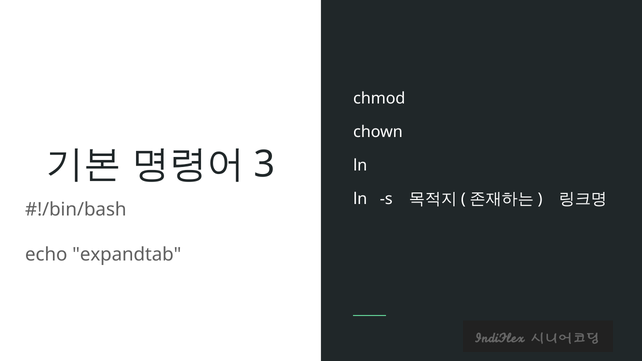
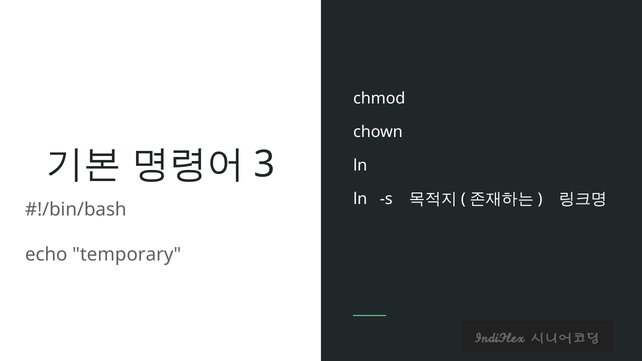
expandtab: expandtab -> temporary (127, 255)
